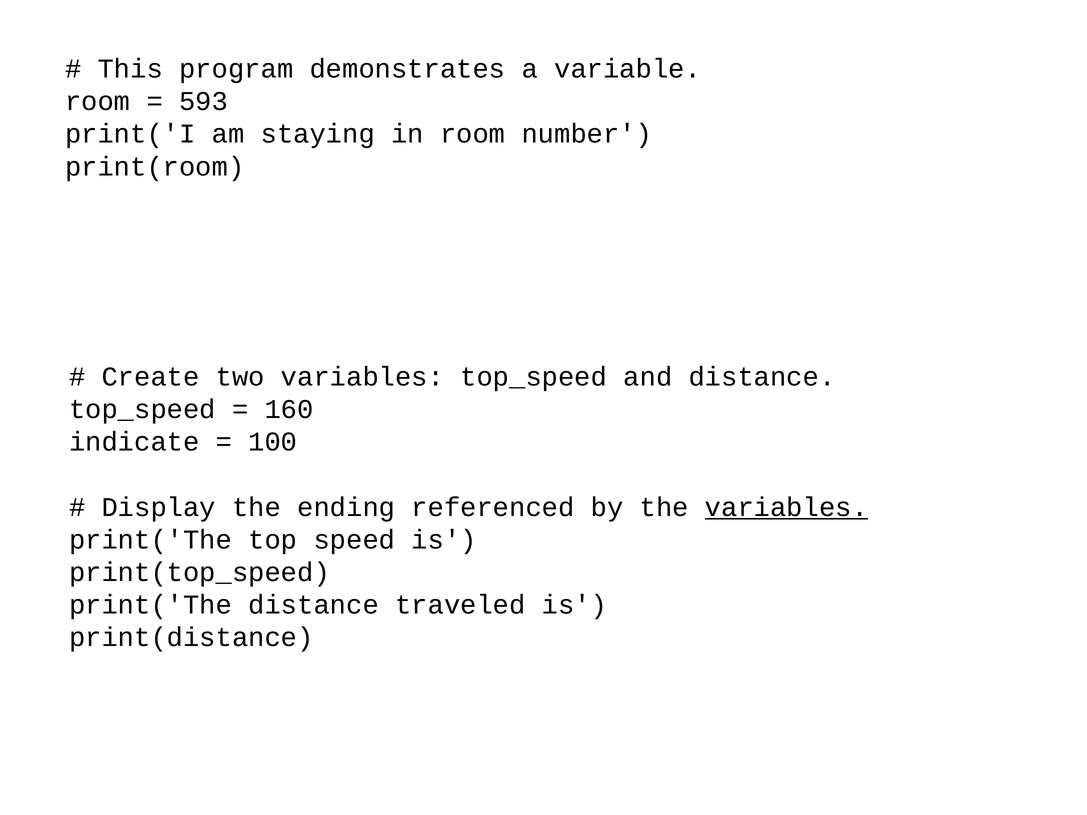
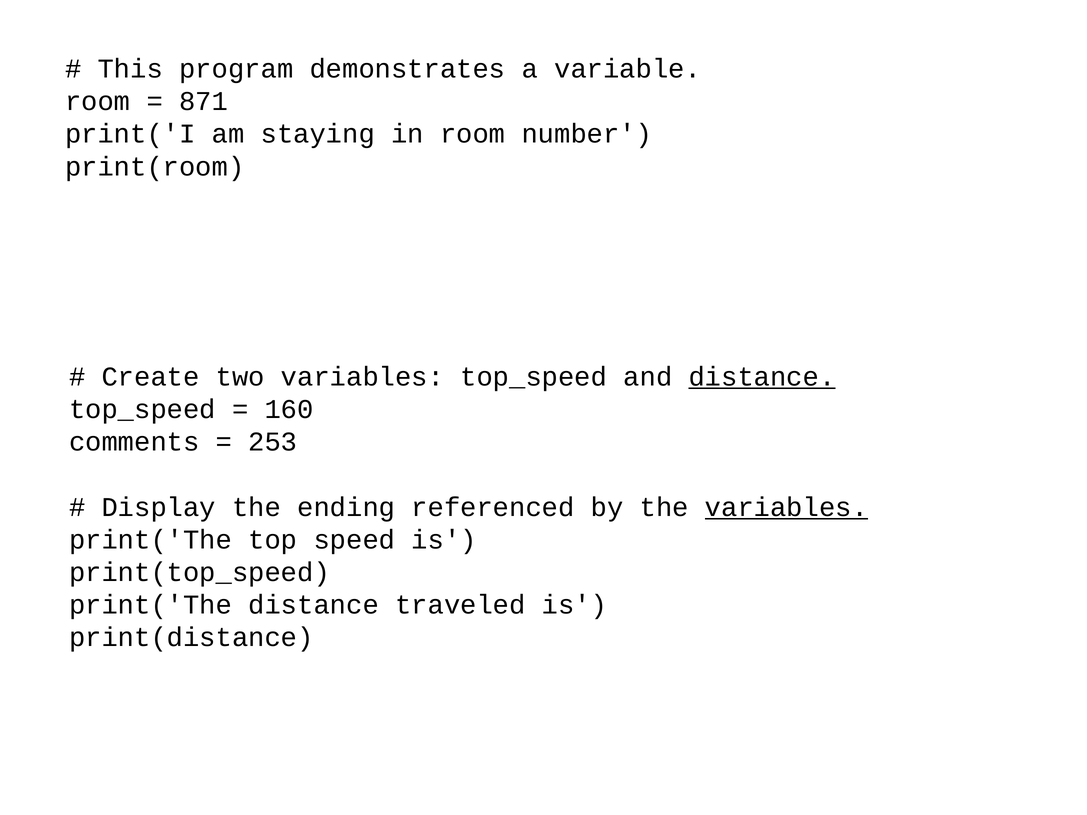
593: 593 -> 871 (204, 101)
distance underline: none -> present (762, 377)
indicate: indicate -> comments (134, 442)
100: 100 -> 253 (273, 442)
